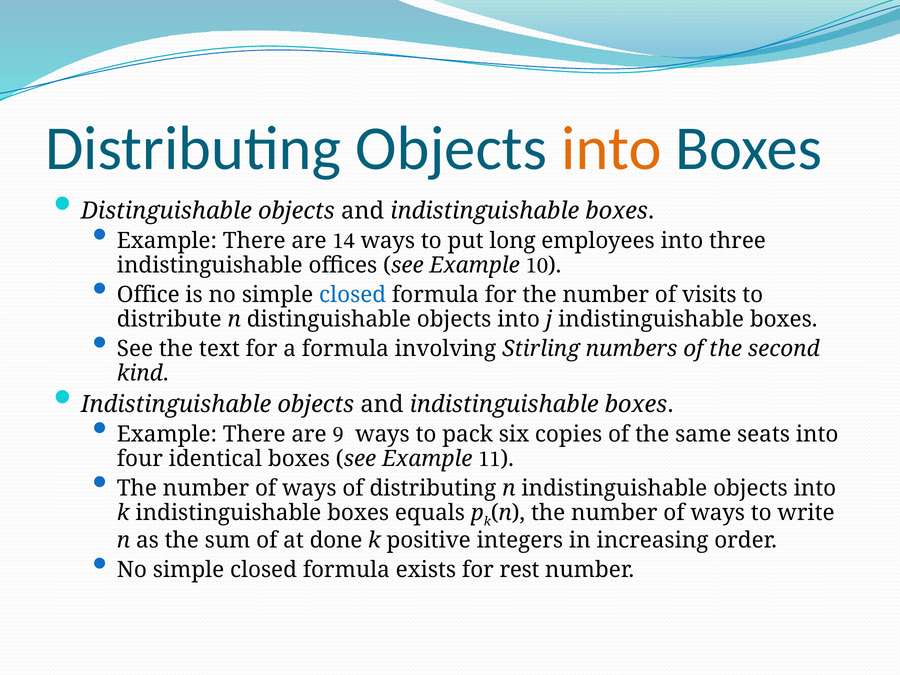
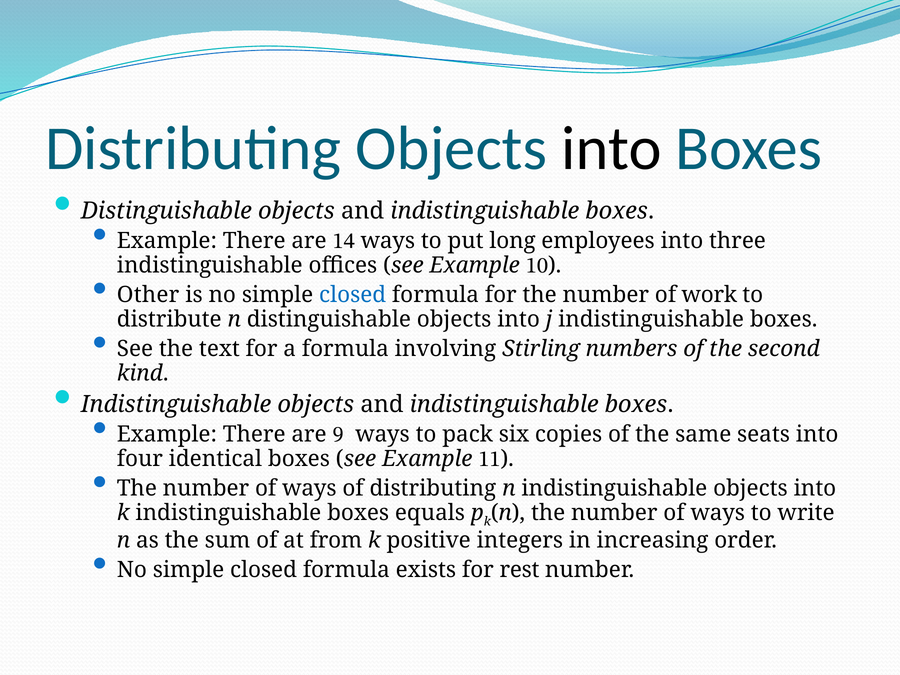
into colour: orange -> black (612, 149)
Office: Office -> Other (148, 295)
visits: visits -> work (709, 295)
done: done -> from (336, 540)
